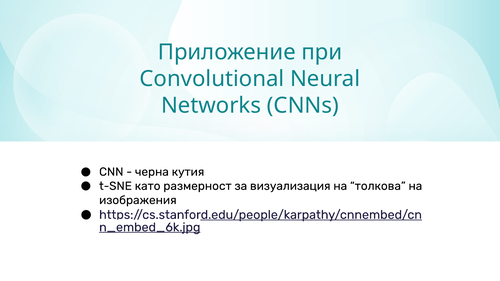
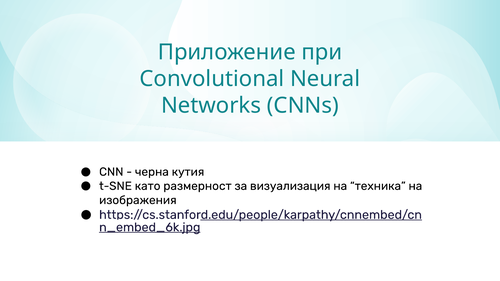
толкова: толкова -> техника (378, 186)
